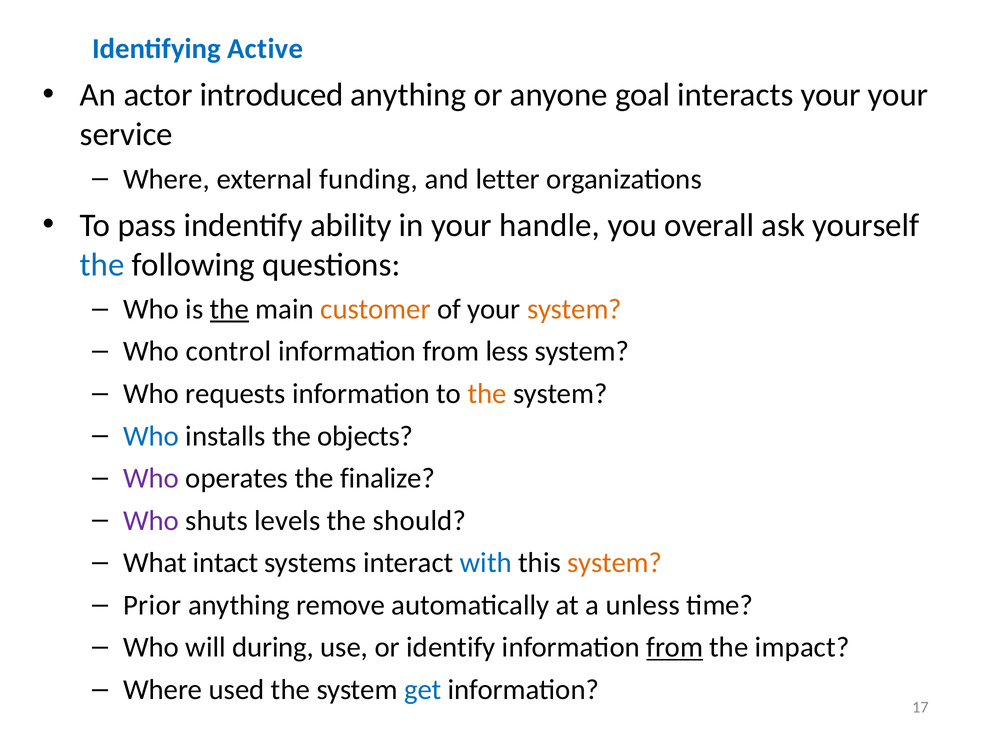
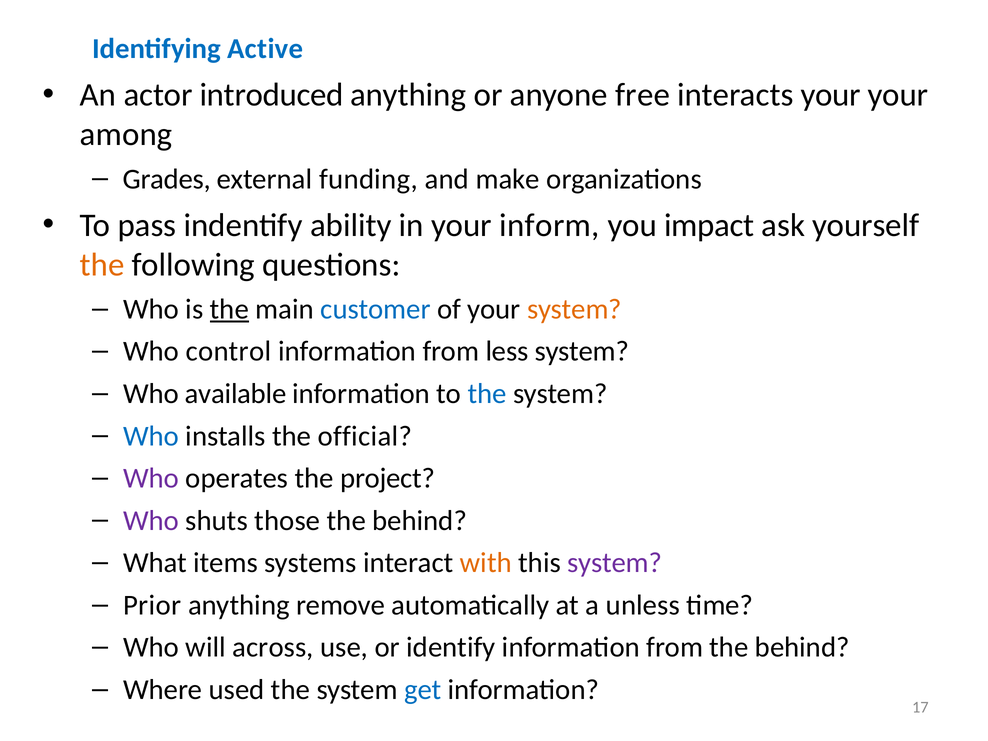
goal: goal -> free (643, 95)
service: service -> among (126, 135)
Where: Where -> Grades (167, 179)
letter: letter -> make (508, 179)
handle: handle -> inform (550, 225)
overall: overall -> impact (709, 225)
the colour: blue -> orange (102, 265)
customer colour: orange -> blue (376, 309)
requests: requests -> available (236, 394)
the colour: orange -> blue (487, 394)
objects: objects -> official (365, 436)
finalize: finalize -> project (388, 478)
levels: levels -> those (287, 521)
should: should -> behind (420, 521)
intact: intact -> items (226, 563)
with colour: blue -> orange (486, 563)
system colour: orange -> purple (615, 563)
during: during -> across (273, 647)
from underline: present -> none (675, 647)
impact: impact -> behind (802, 647)
